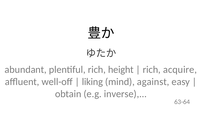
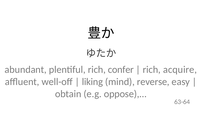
height: height -> confer (121, 69)
against: against -> reverse (153, 81)
inverse: inverse -> oppose (125, 94)
